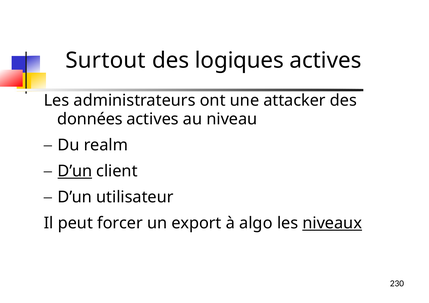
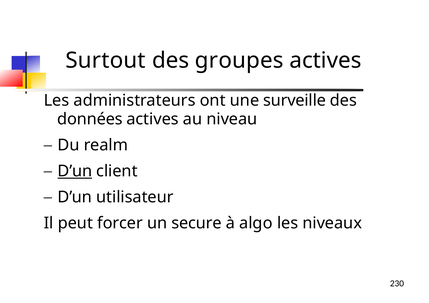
logiques: logiques -> groupes (239, 60)
attacker: attacker -> surveille (295, 100)
export: export -> secure (197, 223)
niveaux underline: present -> none (332, 223)
